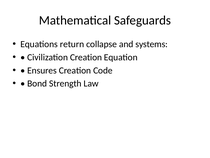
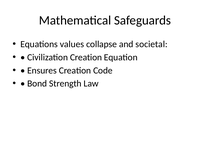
return: return -> values (72, 44)
systems: systems -> societal (152, 44)
